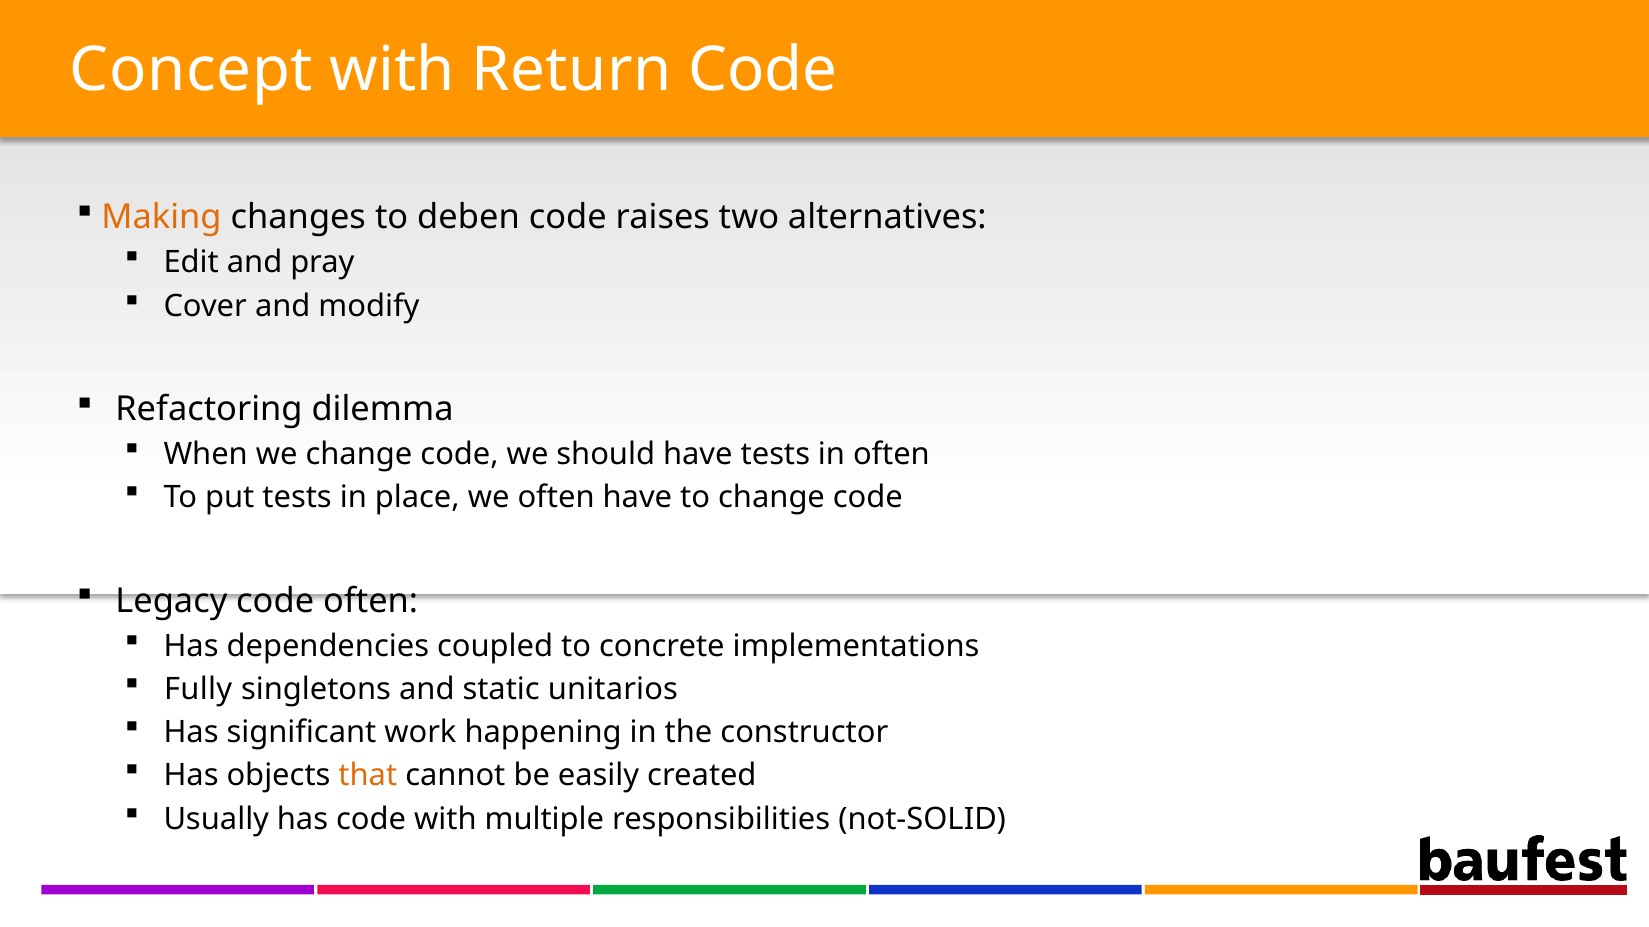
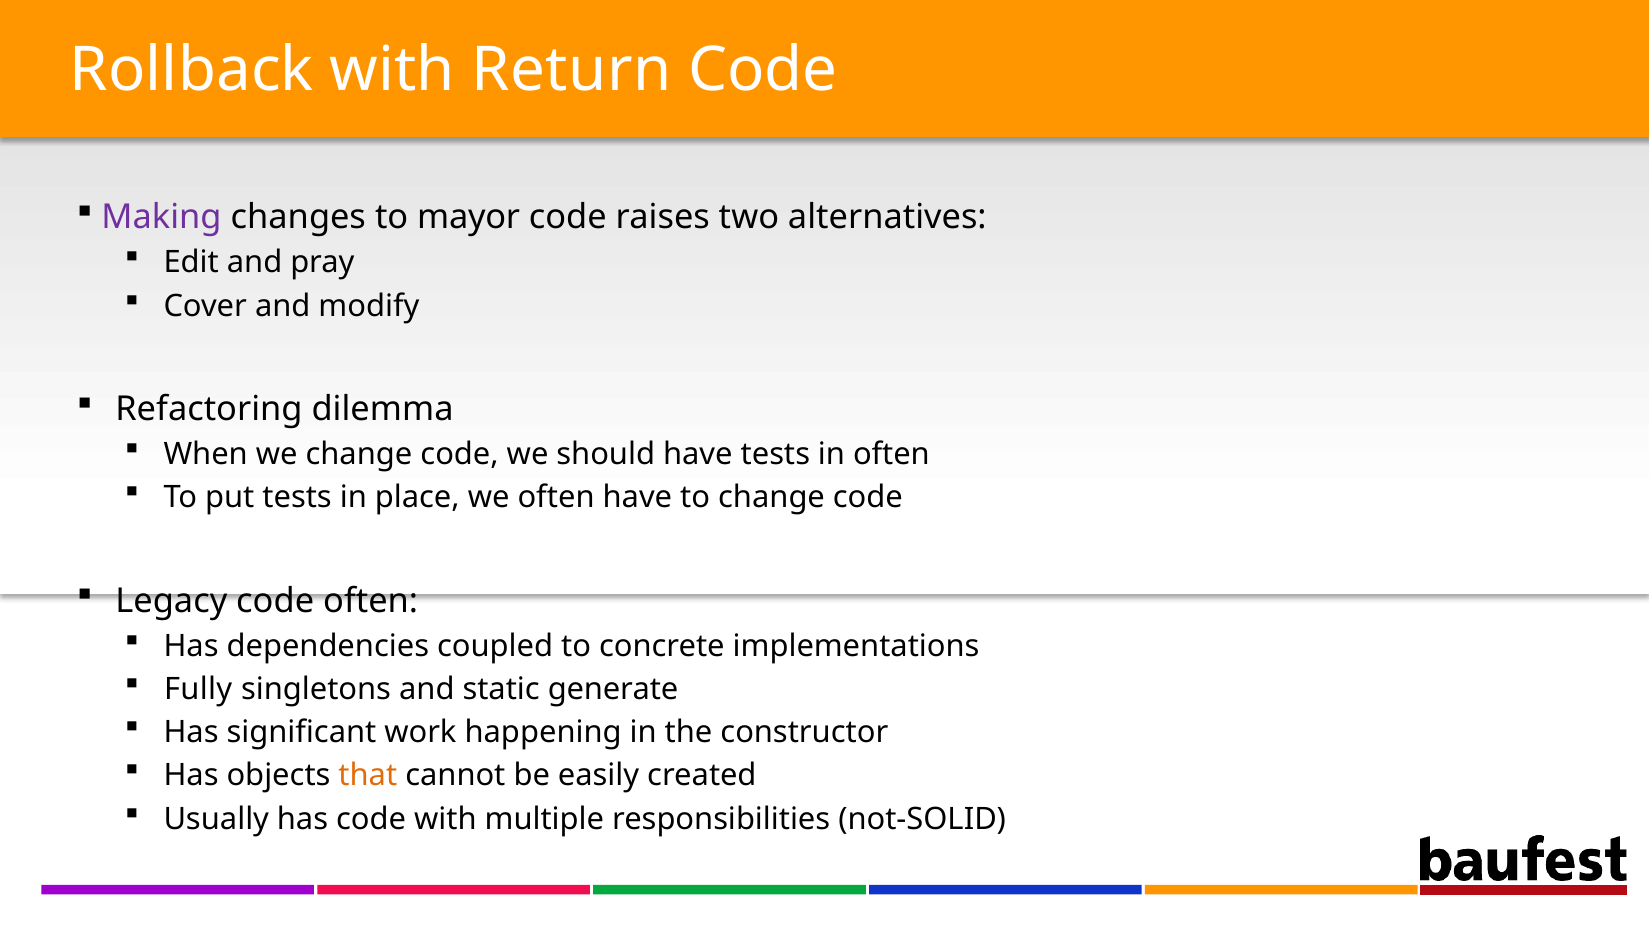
Concept: Concept -> Rollback (192, 70)
Making colour: orange -> purple (162, 218)
deben: deben -> mayor (469, 218)
unitarios: unitarios -> generate (613, 690)
